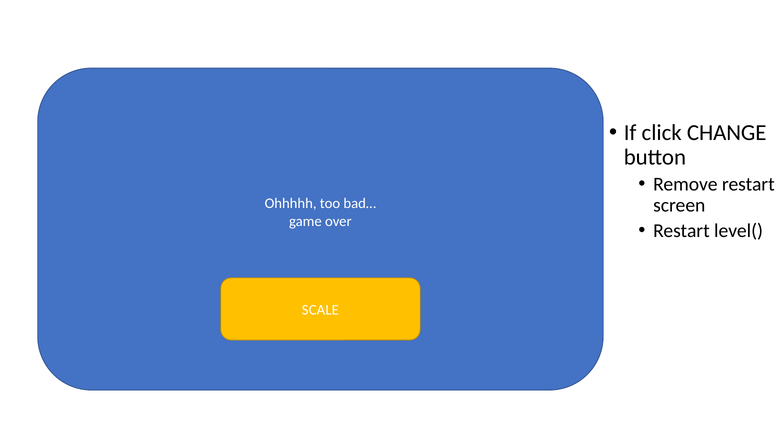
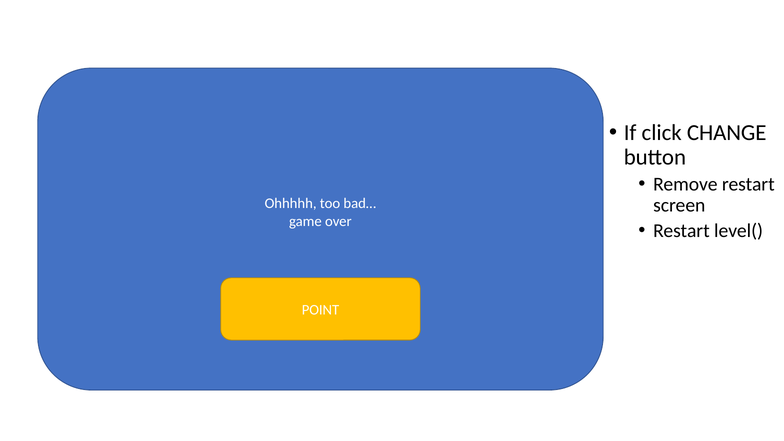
SCALE: SCALE -> POINT (320, 310)
